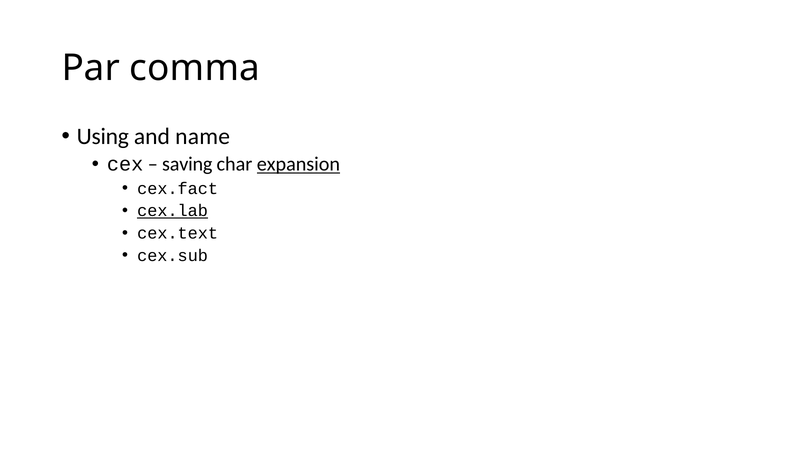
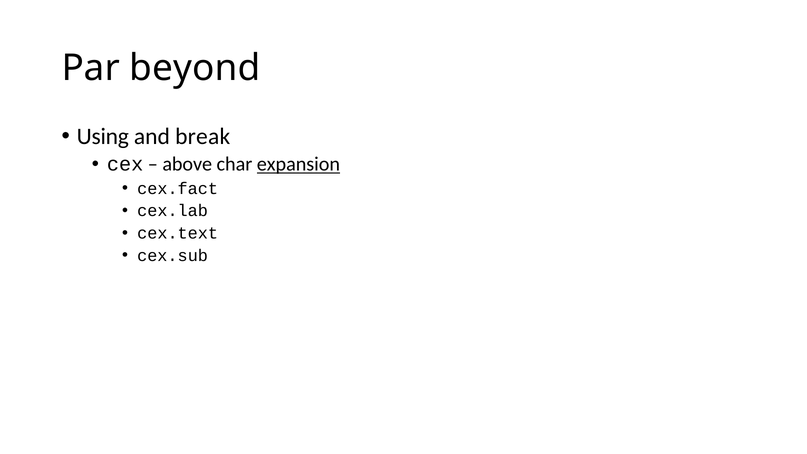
comma: comma -> beyond (195, 68)
name: name -> break (203, 136)
saving: saving -> above (187, 164)
cex.lab underline: present -> none (173, 211)
